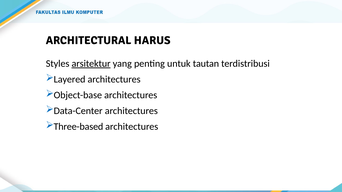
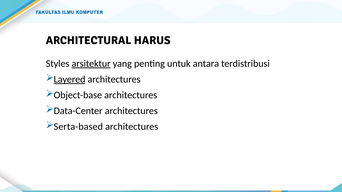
tautan: tautan -> antara (206, 64)
Layered underline: none -> present (70, 79)
Three-based: Three-based -> Serta-based (78, 127)
